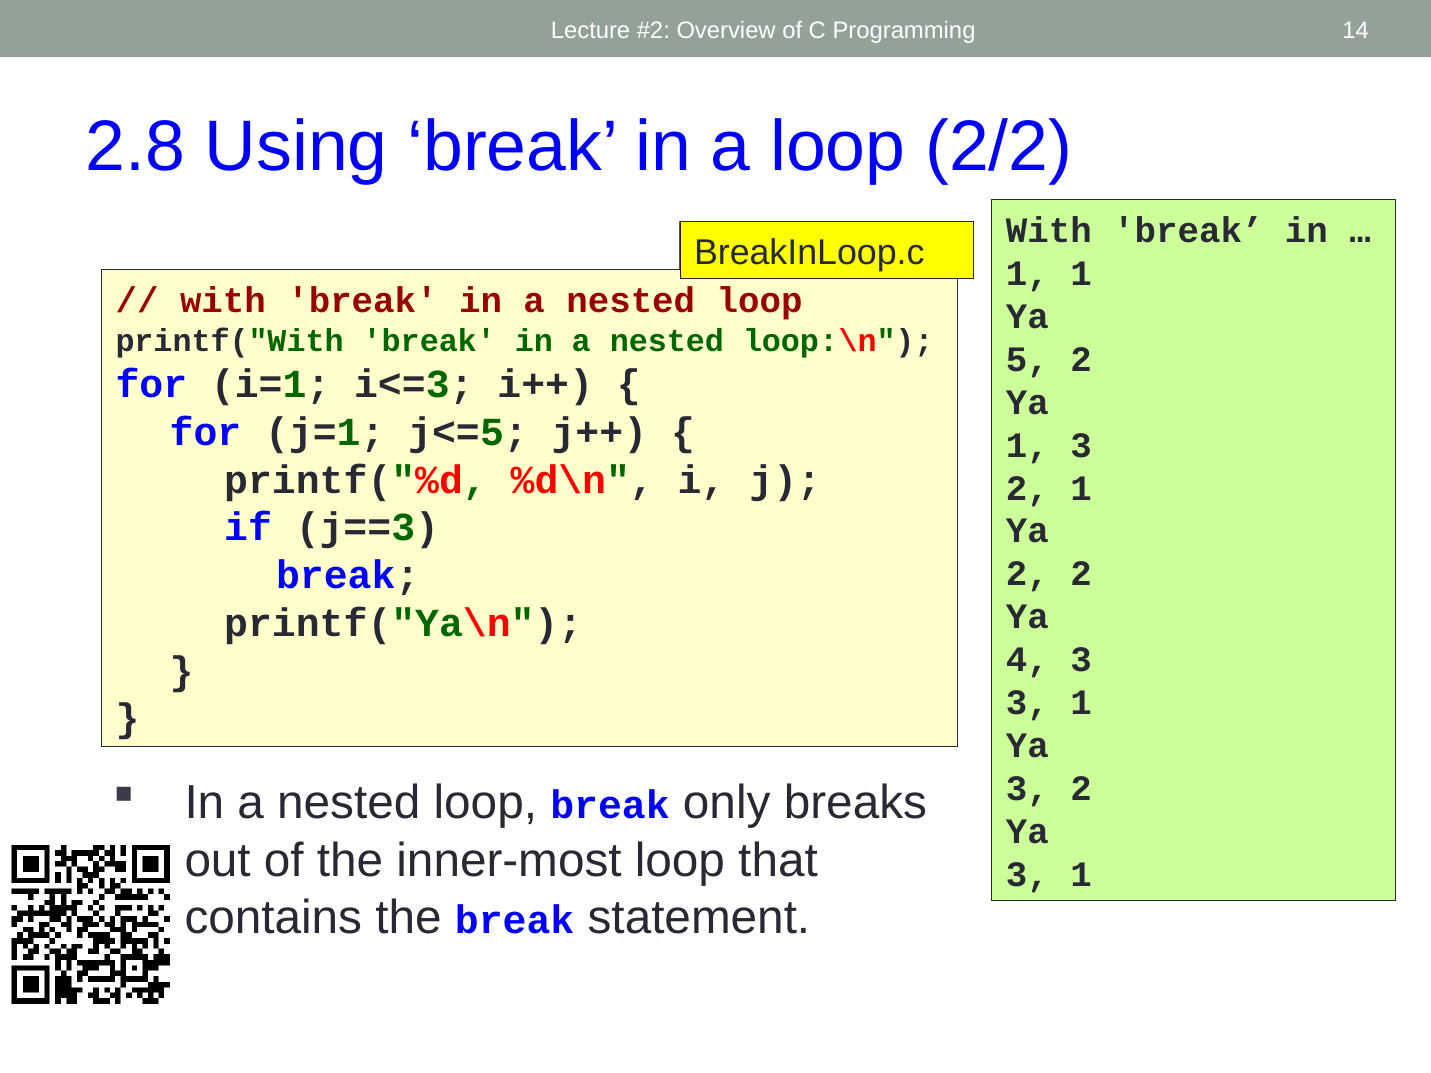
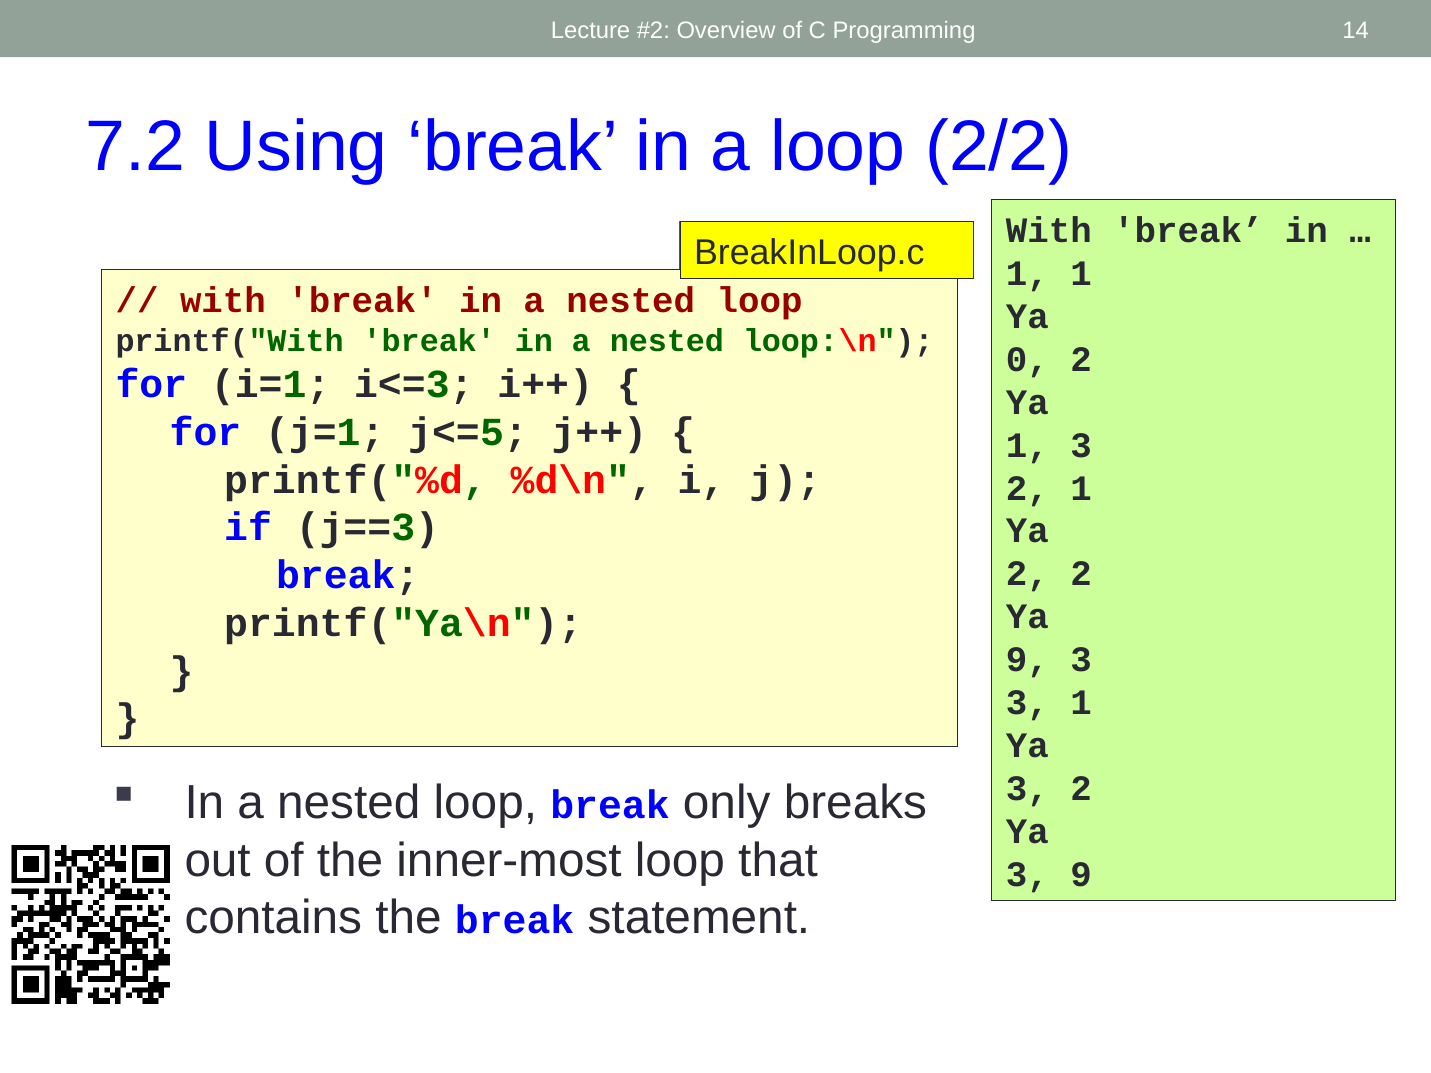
2.8: 2.8 -> 7.2 (135, 147)
5: 5 -> 0 (1027, 360)
4: 4 -> 9 (1027, 660)
1: 1 -> 9 (1081, 875)
